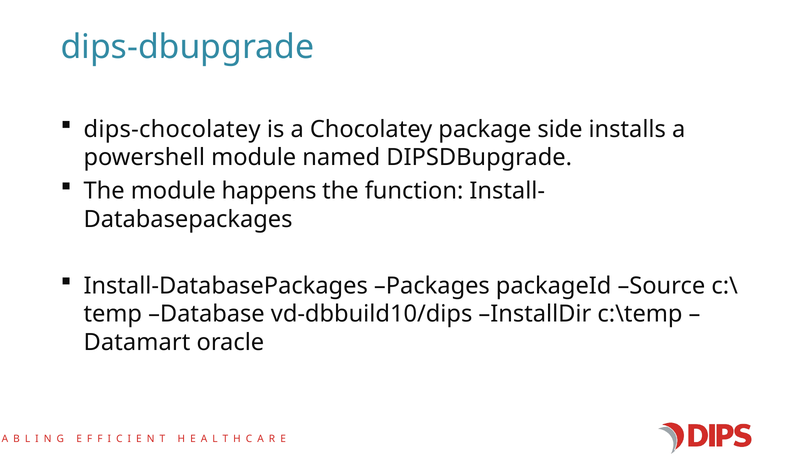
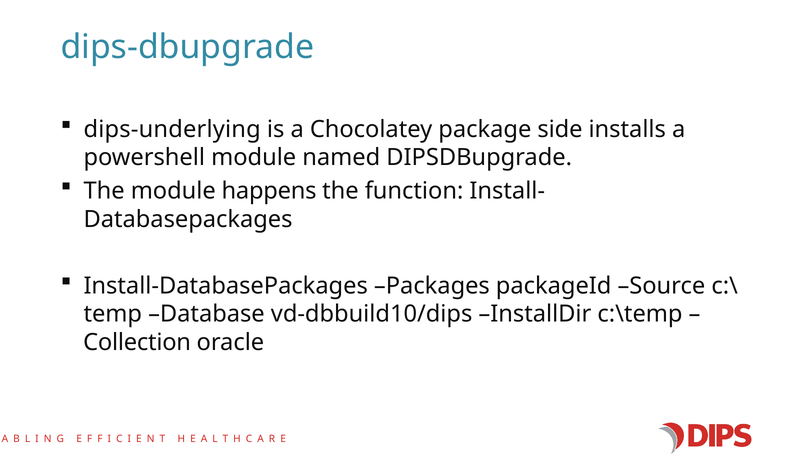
dips-chocolatey: dips-chocolatey -> dips-underlying (172, 129)
Datamart: Datamart -> Collection (137, 342)
